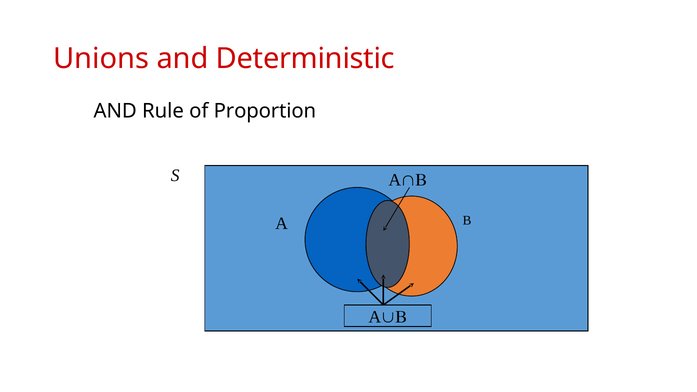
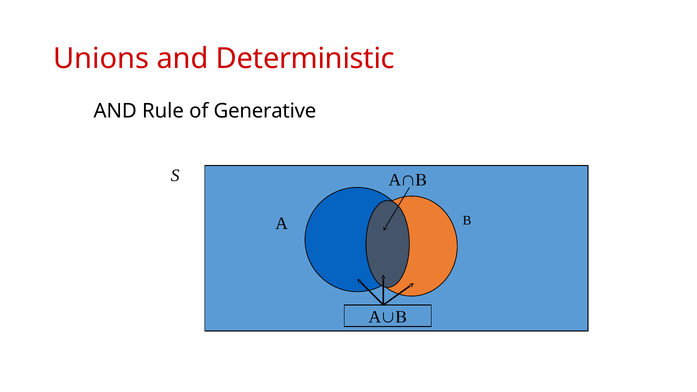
Proportion: Proportion -> Generative (265, 111)
